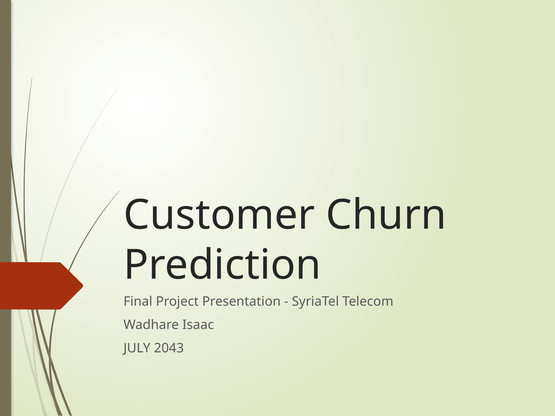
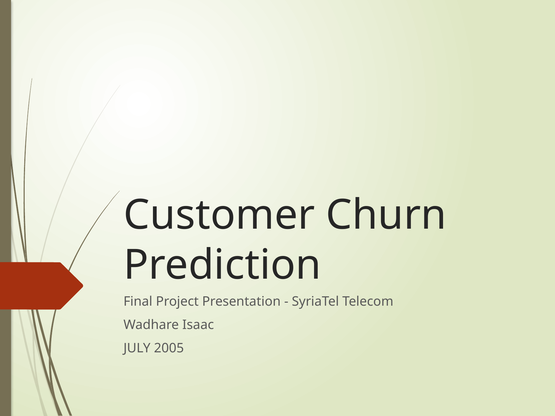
2043: 2043 -> 2005 (169, 348)
